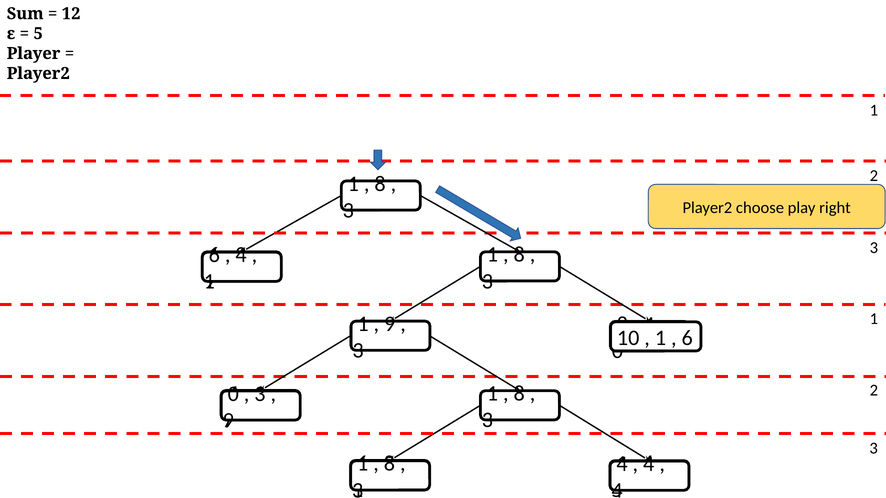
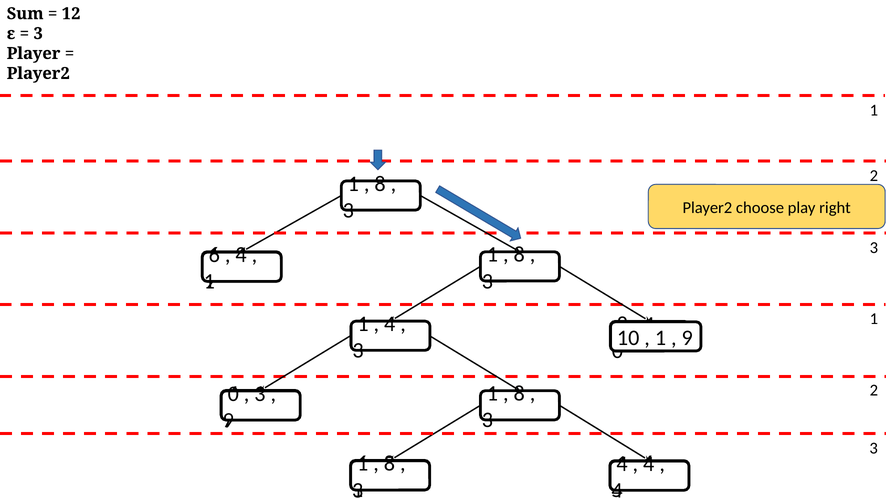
5: 5 -> 3 (38, 34)
9: 9 -> 4 (390, 324)
6: 6 -> 9 (687, 338)
